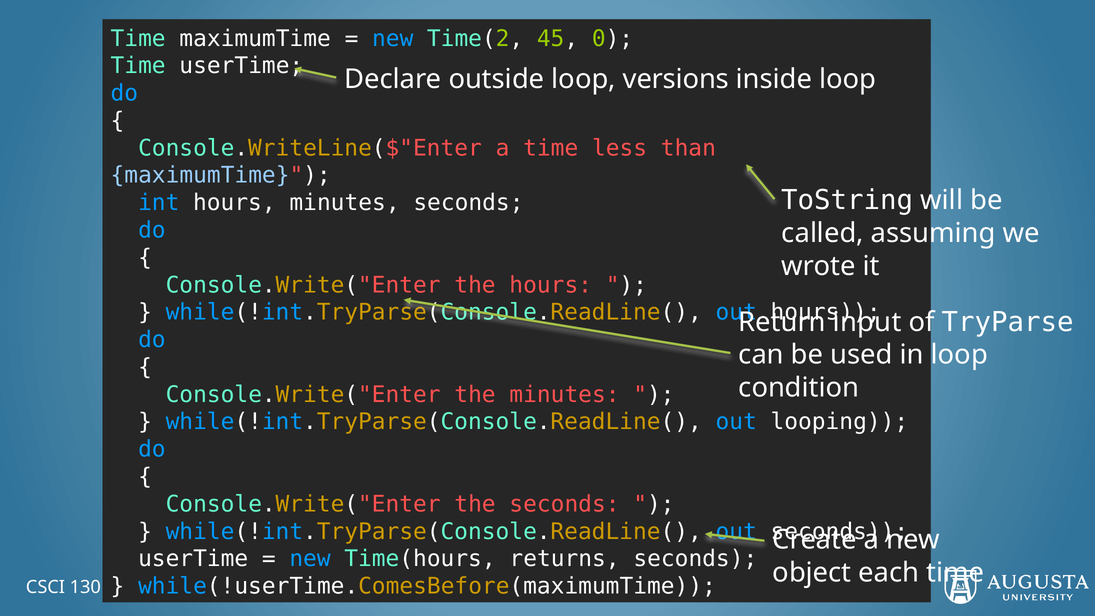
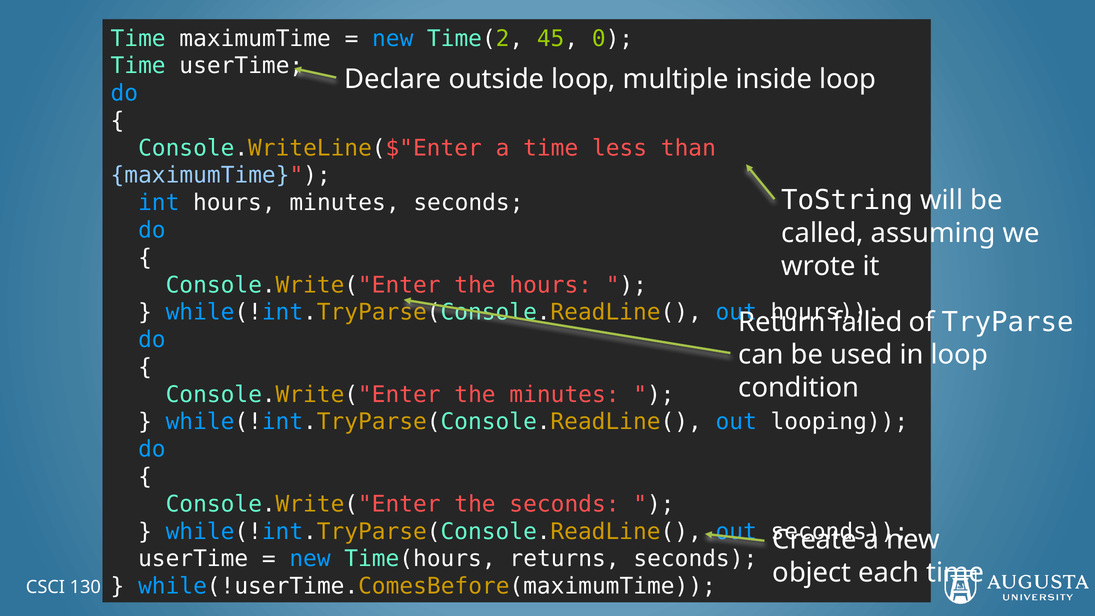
versions: versions -> multiple (676, 79)
input: input -> failed (867, 322)
